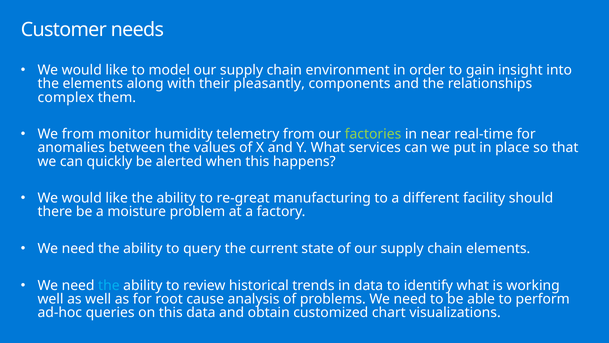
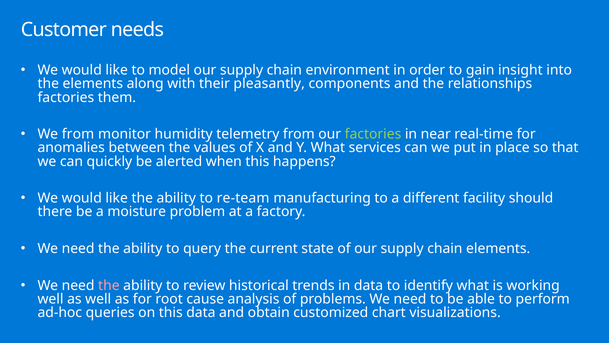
complex: complex -> factories (66, 97)
re-great: re-great -> re-team (243, 198)
the colour: light blue -> pink (109, 285)
